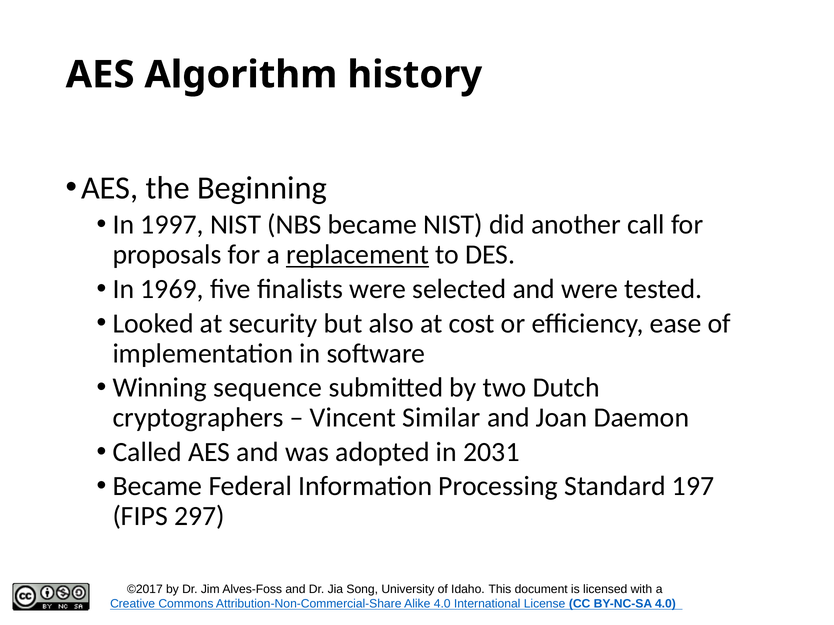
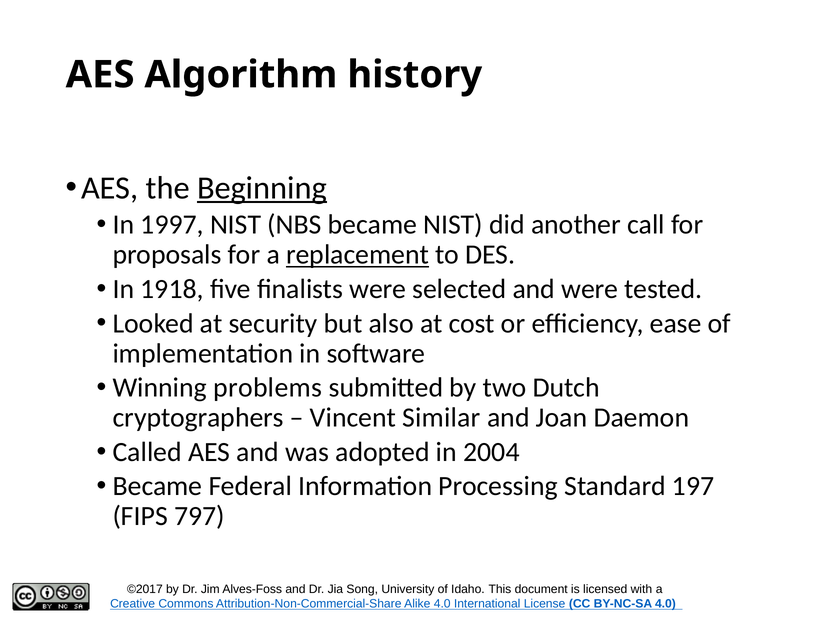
Beginning underline: none -> present (262, 188)
1969: 1969 -> 1918 (172, 289)
sequence: sequence -> problems (268, 388)
2031: 2031 -> 2004 (491, 452)
297: 297 -> 797 (199, 517)
